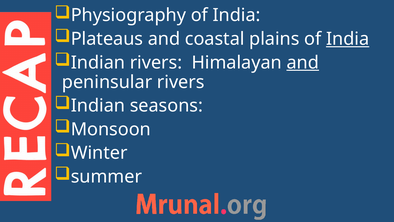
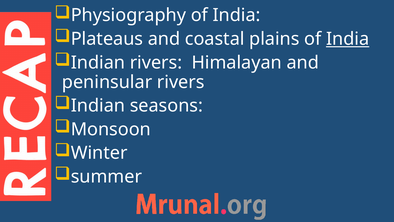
and underline: present -> none (303, 62)
